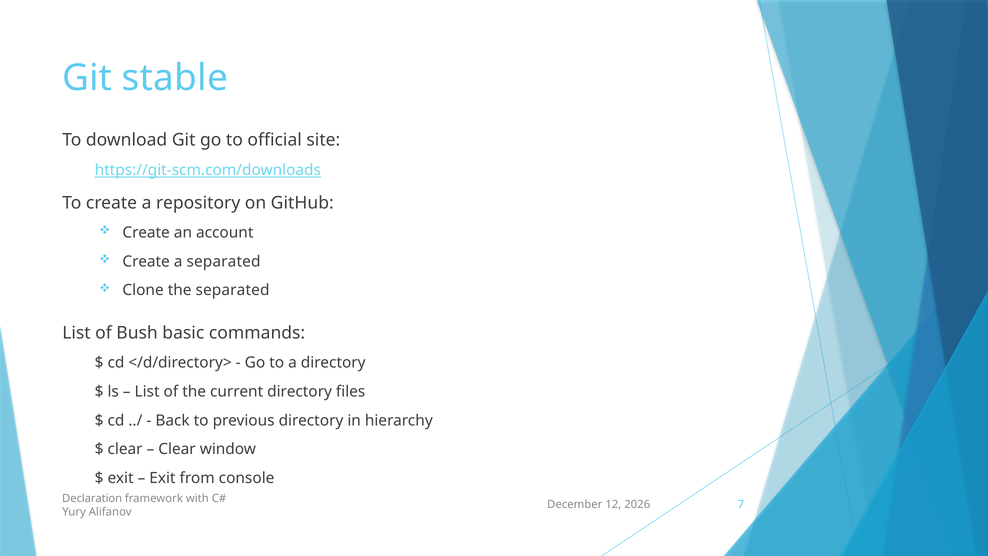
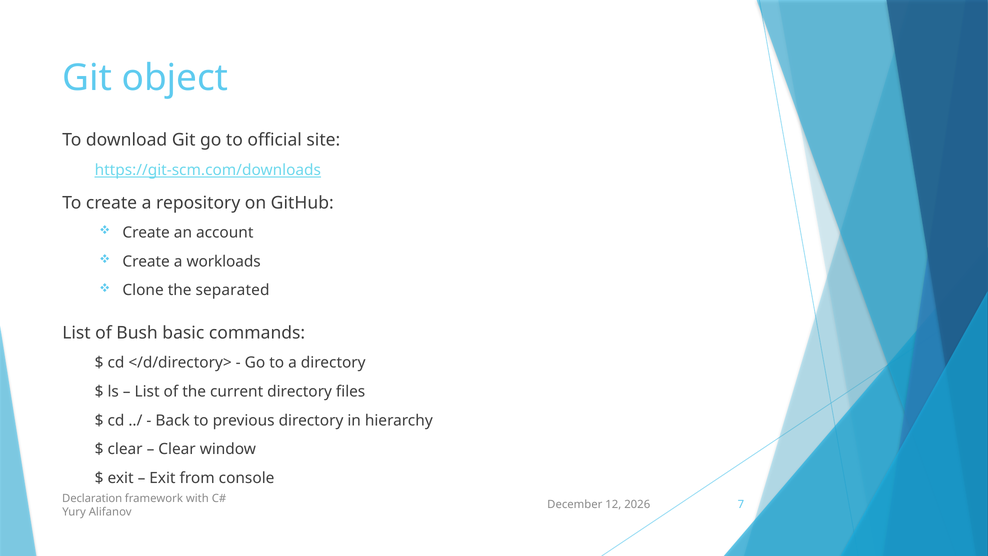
stable: stable -> object (175, 78)
a separated: separated -> workloads (224, 261)
